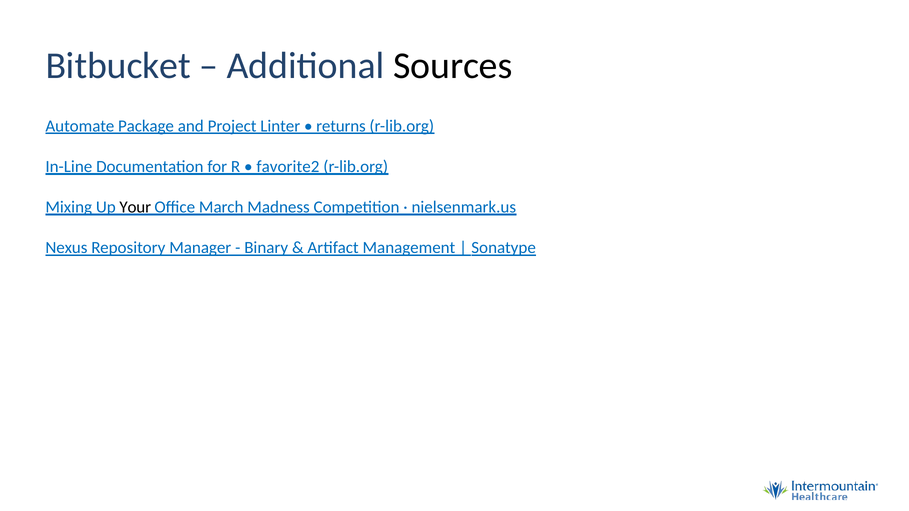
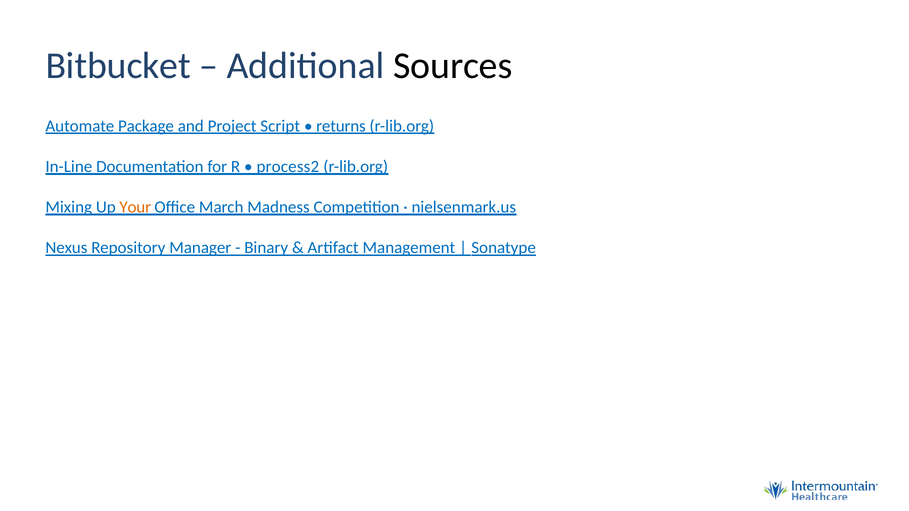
Linter: Linter -> Script (280, 126)
favorite2: favorite2 -> process2 (288, 167)
Your colour: black -> orange (135, 207)
